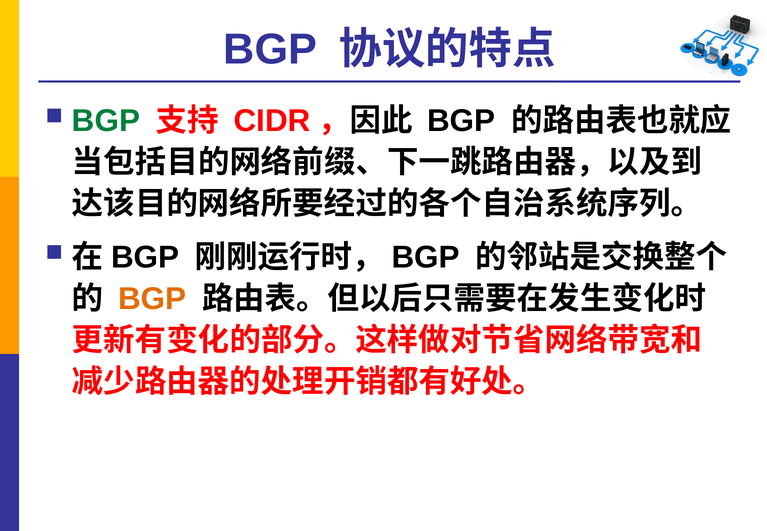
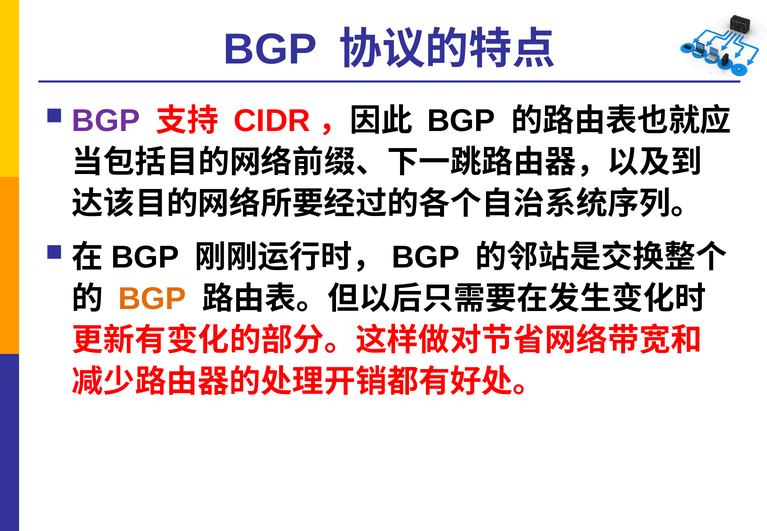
BGP colour: green -> purple (106, 121)
